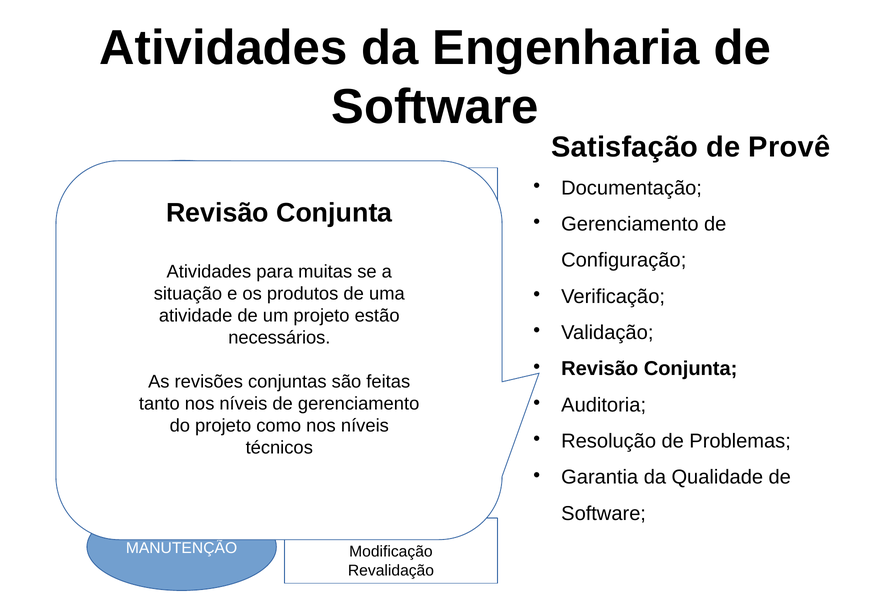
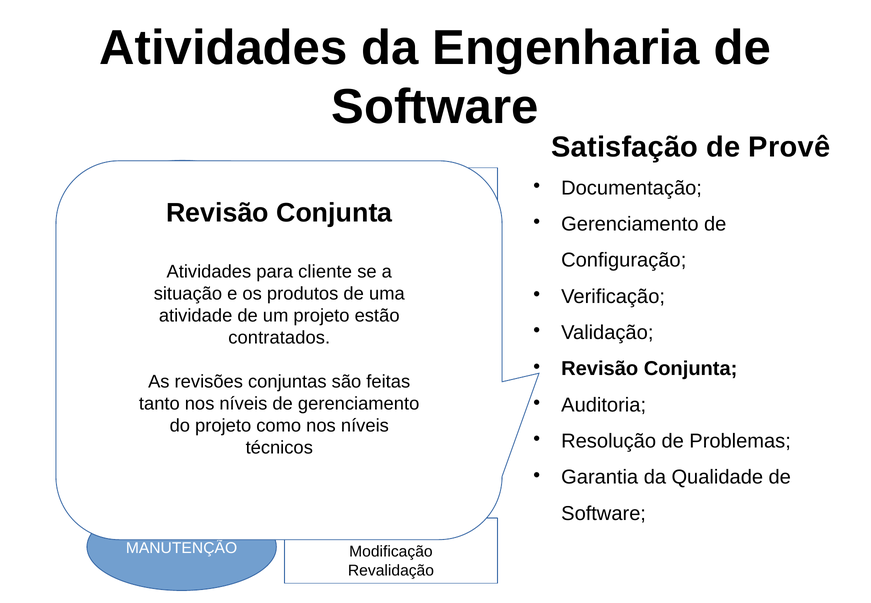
muitas: muitas -> cliente (325, 272)
necessários: necessários -> contratados (279, 338)
